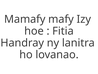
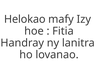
Mamafy: Mamafy -> Helokao (25, 19)
